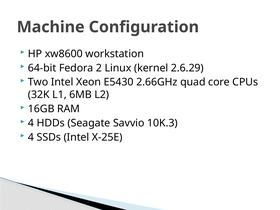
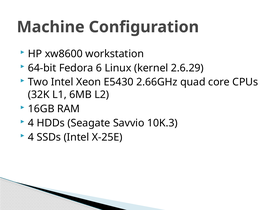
2: 2 -> 6 (99, 68)
